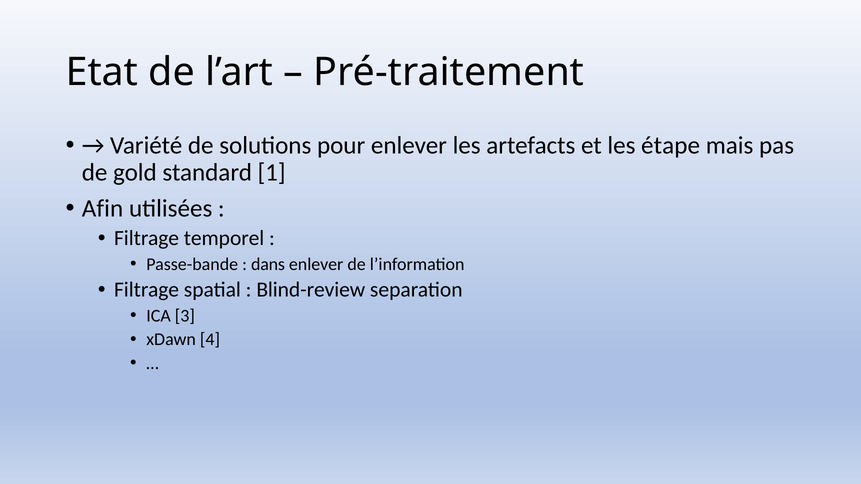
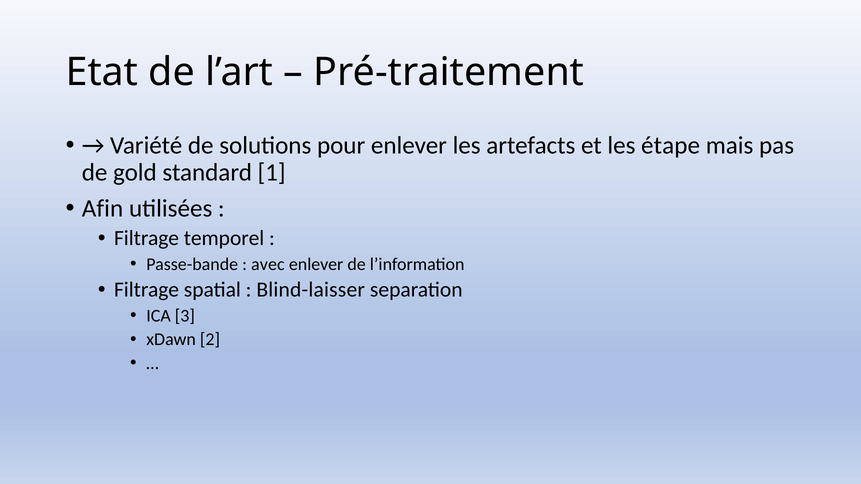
dans: dans -> avec (268, 264)
Blind-review: Blind-review -> Blind-laisser (311, 290)
4: 4 -> 2 (210, 340)
